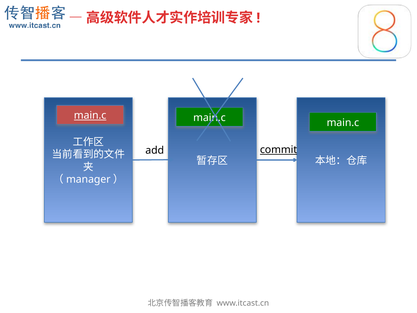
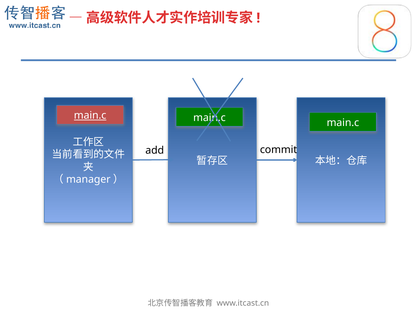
commit underline: present -> none (279, 150)
